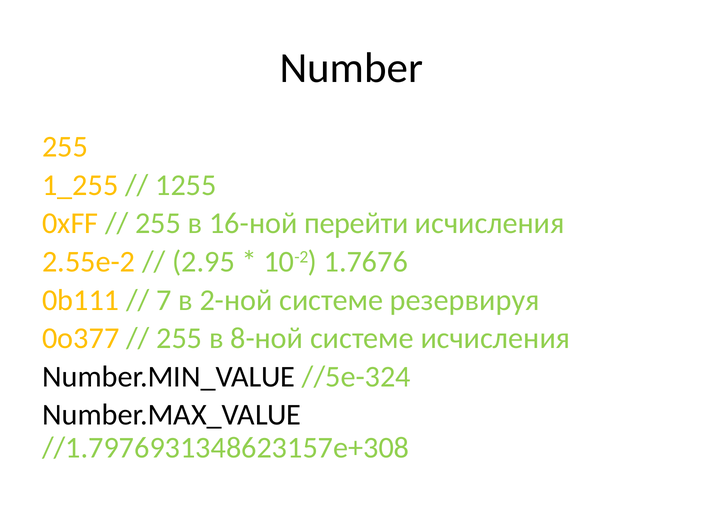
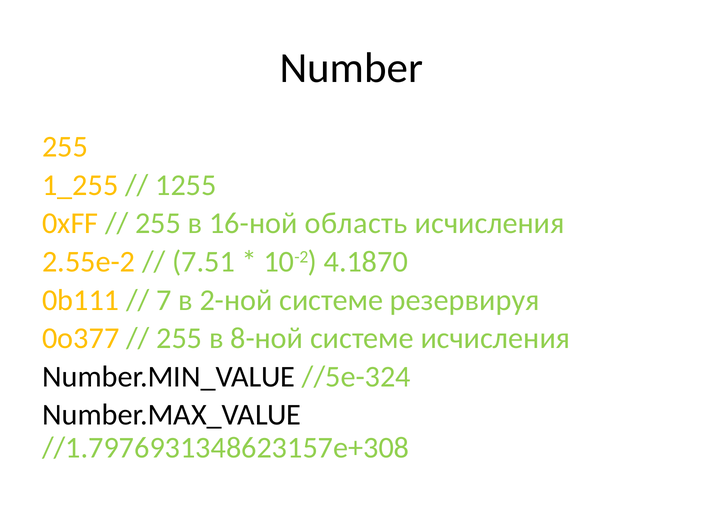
перейти: перейти -> область (356, 223)
2.95: 2.95 -> 7.51 (204, 262)
1.7676: 1.7676 -> 4.1870 (366, 262)
